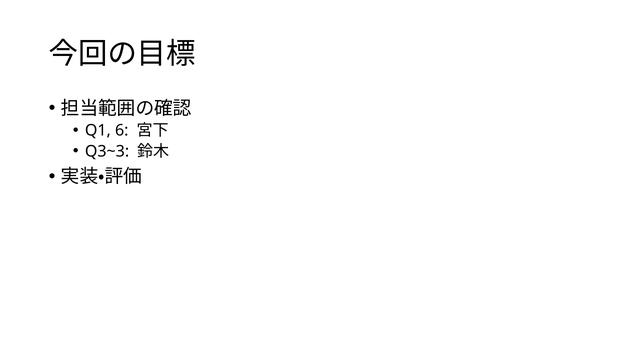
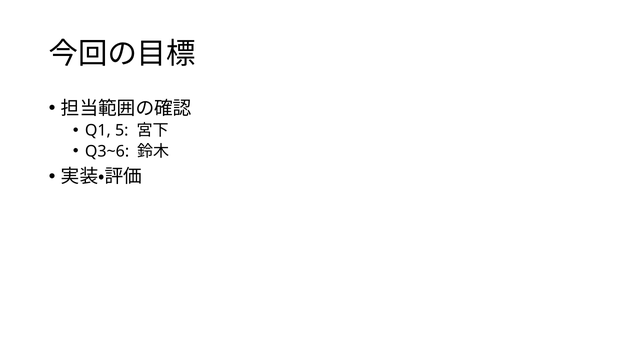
6: 6 -> 5 (122, 130)
Q3~3: Q3~3 -> Q3~6 (107, 151)
